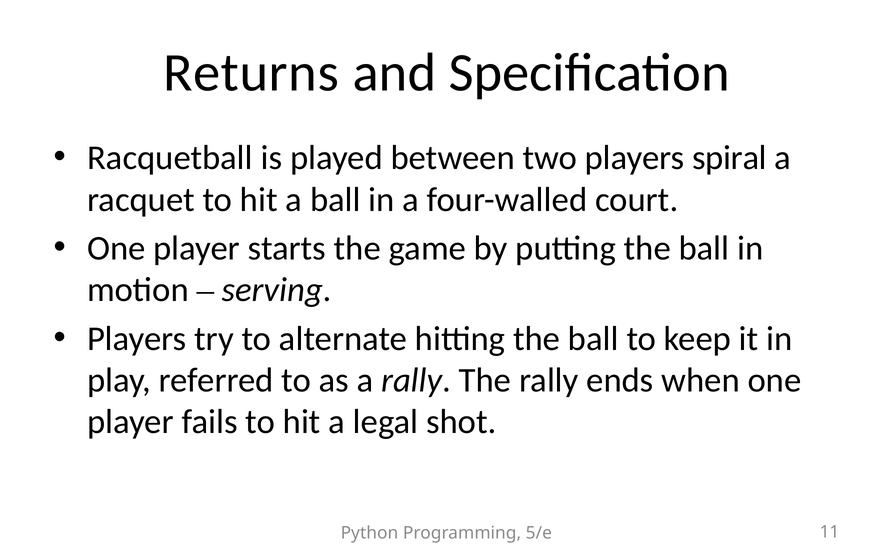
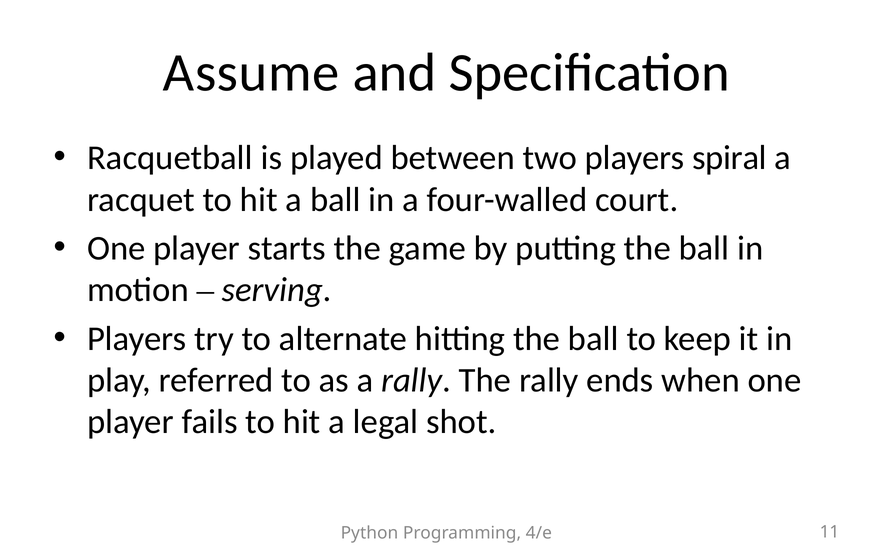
Returns: Returns -> Assume (251, 73)
5/e: 5/e -> 4/e (539, 533)
